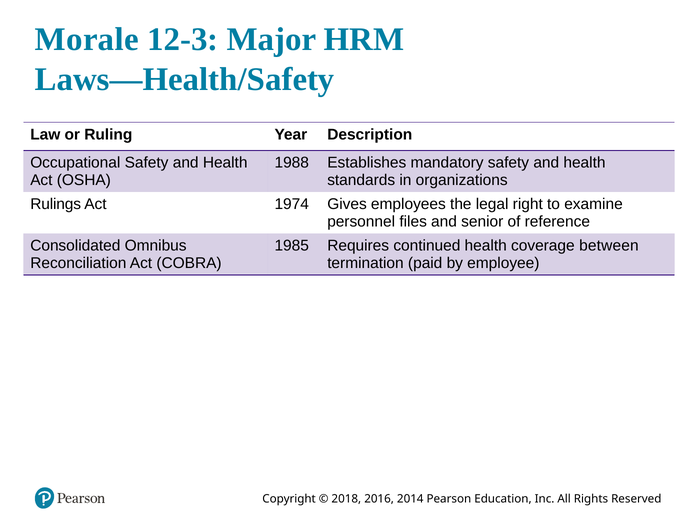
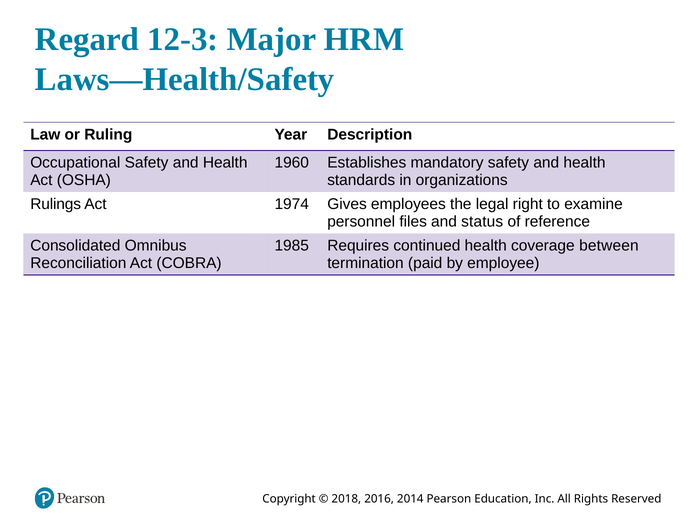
Morale: Morale -> Regard (87, 40)
1988: 1988 -> 1960 (292, 163)
senior: senior -> status (482, 221)
